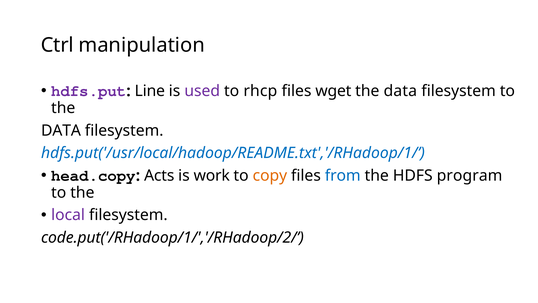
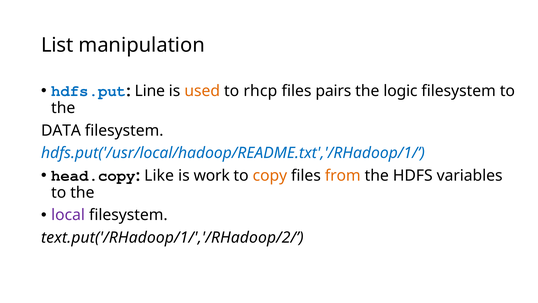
Ctrl: Ctrl -> List (57, 45)
hdfs.put colour: purple -> blue (89, 91)
used colour: purple -> orange (202, 91)
wget: wget -> pairs (333, 91)
data: data -> logic (400, 91)
Acts: Acts -> Like (159, 175)
from colour: blue -> orange (343, 175)
program: program -> variables (470, 175)
code.put('/RHadoop/1/','/RHadoop/2/: code.put('/RHadoop/1/','/RHadoop/2/ -> text.put('/RHadoop/1/','/RHadoop/2/ (172, 237)
